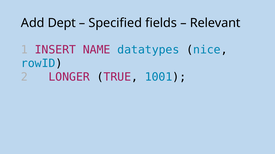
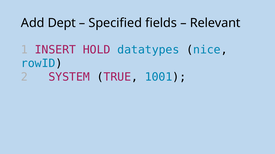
NAME: NAME -> HOLD (97, 50)
LONGER: LONGER -> SYSTEM (69, 77)
